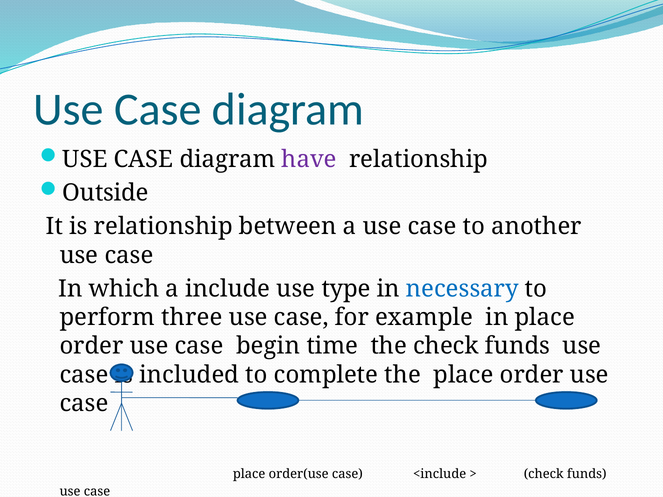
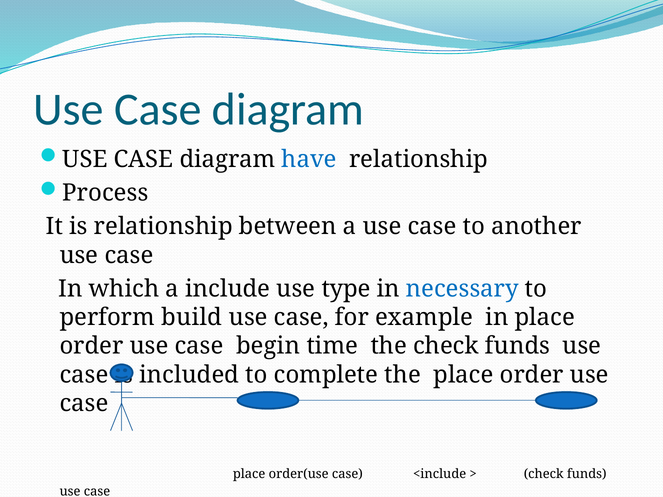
have colour: purple -> blue (309, 160)
Outside: Outside -> Process (105, 193)
three: three -> build (192, 318)
